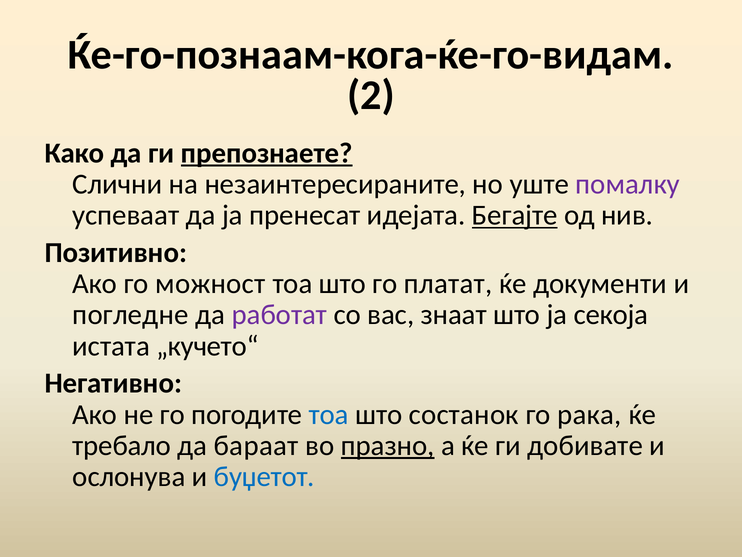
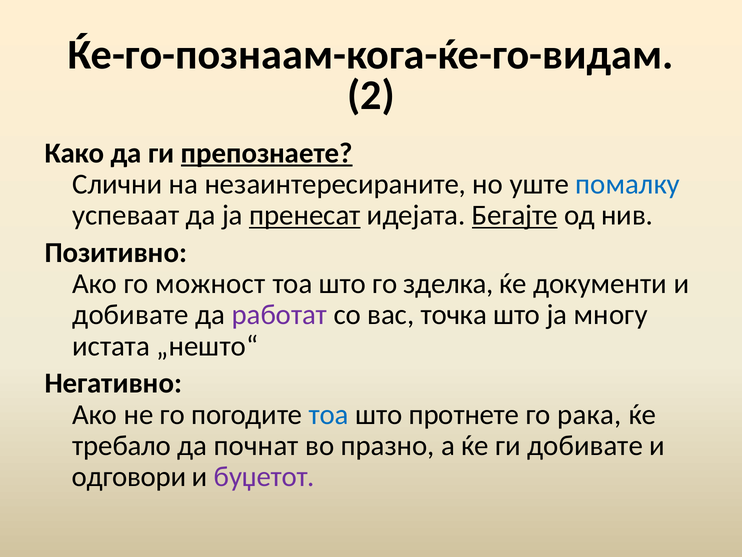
помалку colour: purple -> blue (628, 184)
пренесат underline: none -> present (305, 215)
платат: платат -> зделка (448, 284)
погледне: погледне -> добивате (131, 315)
знаат: знаат -> точка (454, 315)
секоја: секоја -> многу (611, 315)
„кучето“: „кучето“ -> „нешто“ (207, 346)
состанок: состанок -> протнете (464, 414)
бараат: бараат -> почнат (256, 445)
празно underline: present -> none (388, 445)
ослонува: ослонува -> одговори (129, 476)
буџетот colour: blue -> purple (264, 476)
